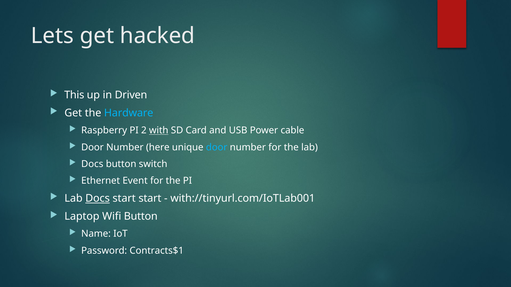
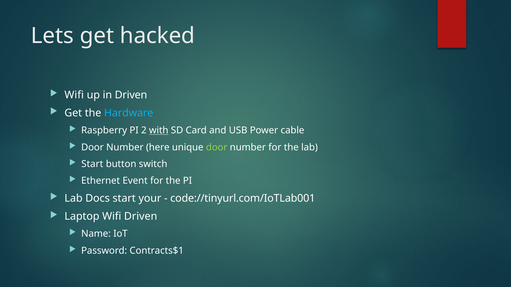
This: This -> Wifi (74, 95)
door colour: light blue -> light green (217, 147)
Docs: Docs -> Start (92, 164)
Docs underline: present -> none (98, 199)
start start: start -> your (150, 199)
with://tinyurl.com/IoTLab001: with://tinyurl.com/IoTLab001 -> code://tinyurl.com/IoTLab001 (243, 199)
Wifi Button: Button -> Driven (141, 217)
